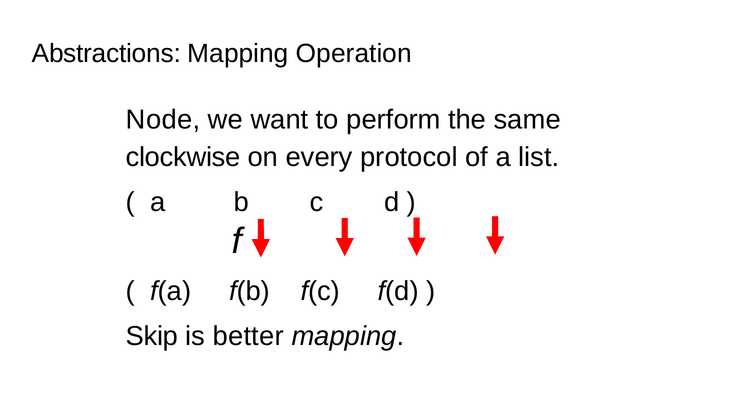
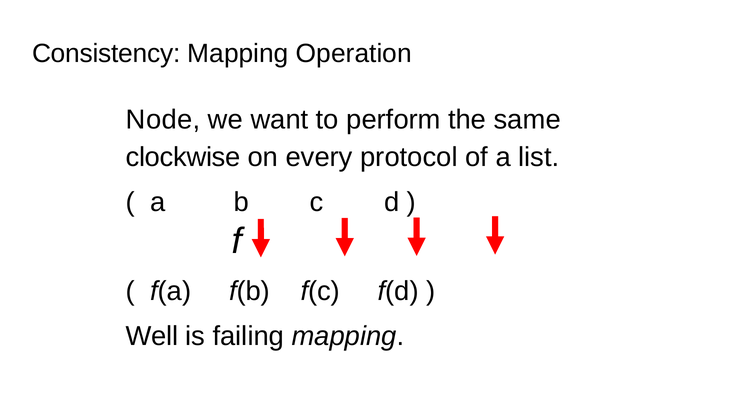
Abstractions: Abstractions -> Consistency (106, 54)
Skip: Skip -> Well (152, 336)
better: better -> failing (248, 336)
